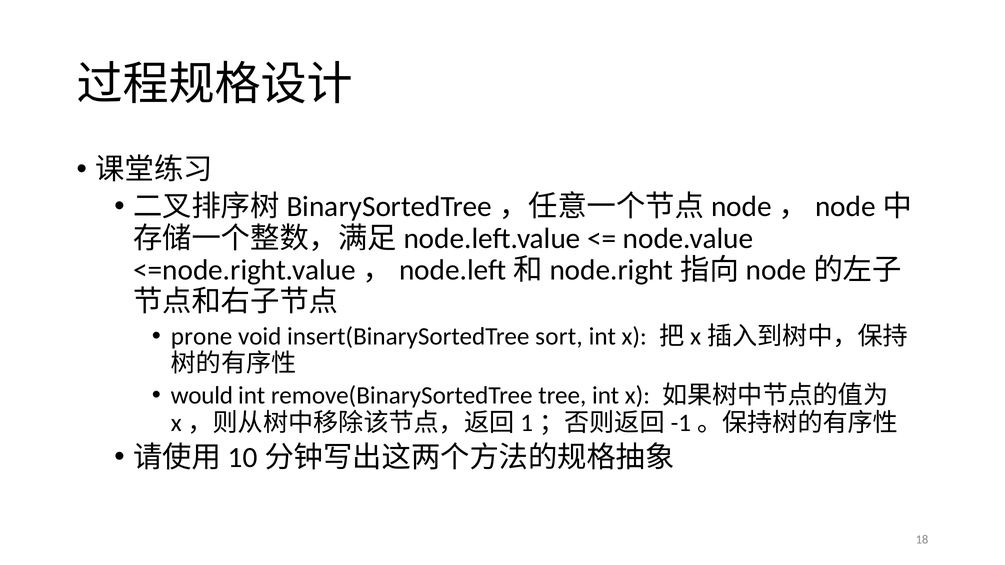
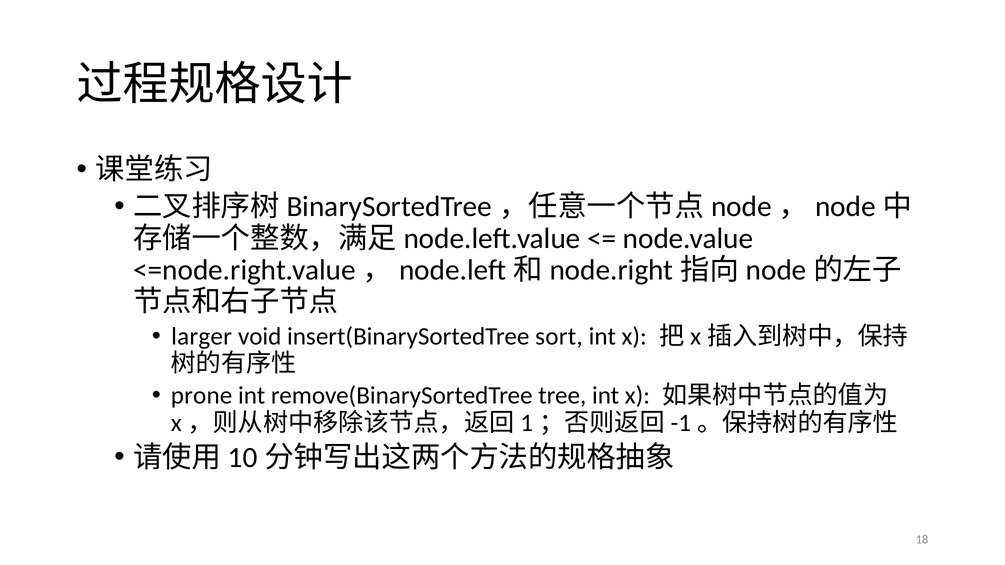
prone: prone -> larger (202, 336)
would: would -> prone (202, 396)
